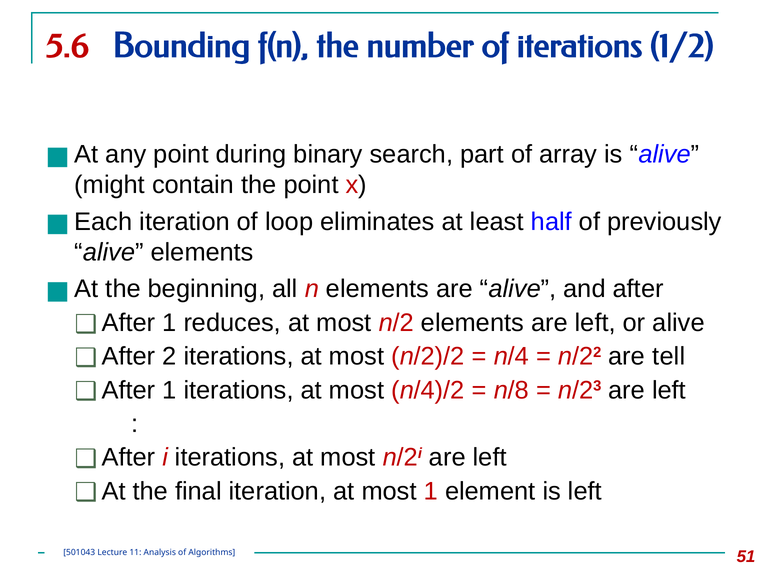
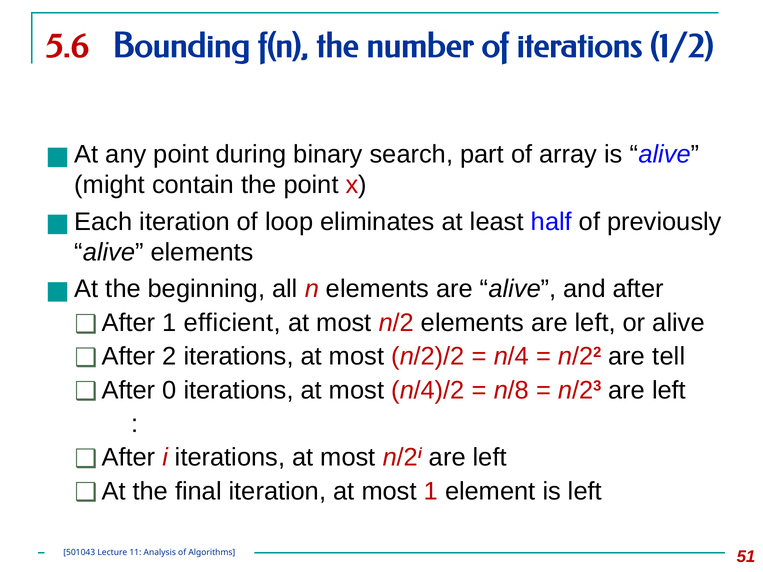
reduces: reduces -> efficient (232, 323)
1: 1 -> 0 (169, 390)
